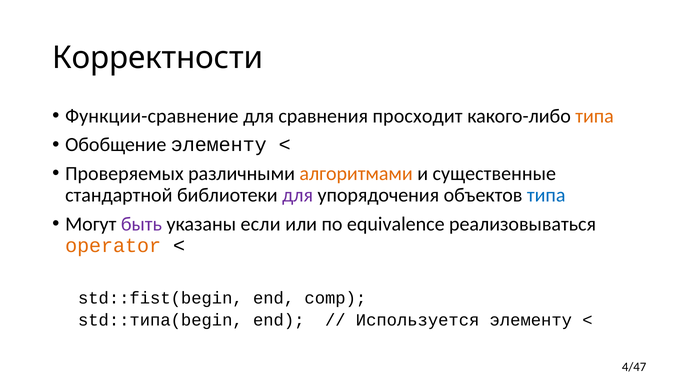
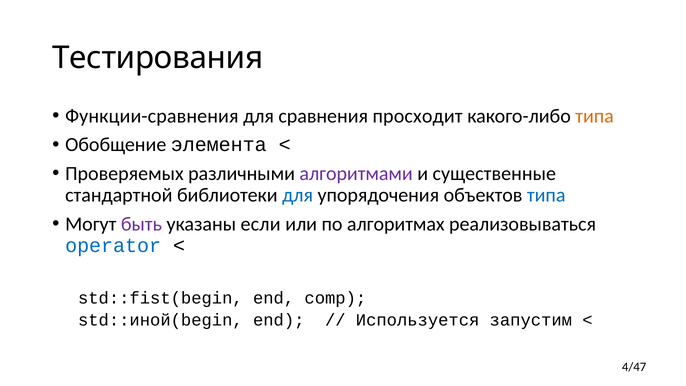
Корректности: Корректности -> Тестирования (158, 58)
Функции-сравнение: Функции-сравнение -> Функции-сравнения (152, 116)
Обобщение элементу: элементу -> элемента (219, 145)
алгоритмами colour: orange -> purple (356, 174)
для colour: purple -> blue (298, 195)
equivalence: equivalence -> алгоритмах (396, 224)
operator colour: orange -> blue (113, 245)
std::типа(begin: std::типа(begin -> std::иной(begin (160, 320)
Используется элементу: элементу -> запустим (531, 320)
